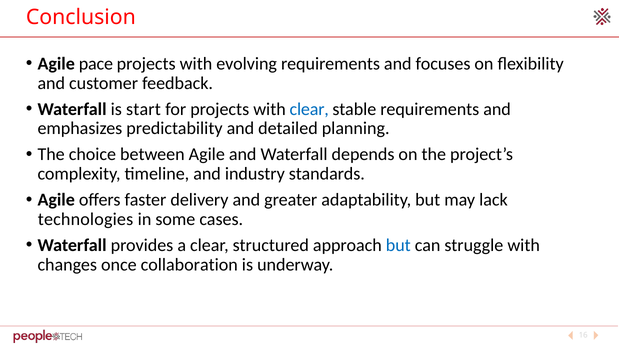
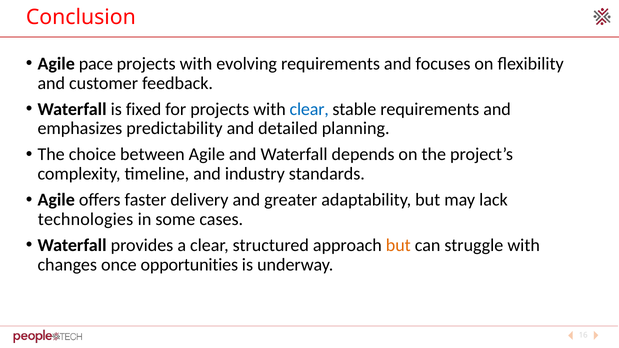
start: start -> fixed (144, 109)
but colour: blue -> orange (398, 245)
collaboration: collaboration -> opportunities (189, 265)
